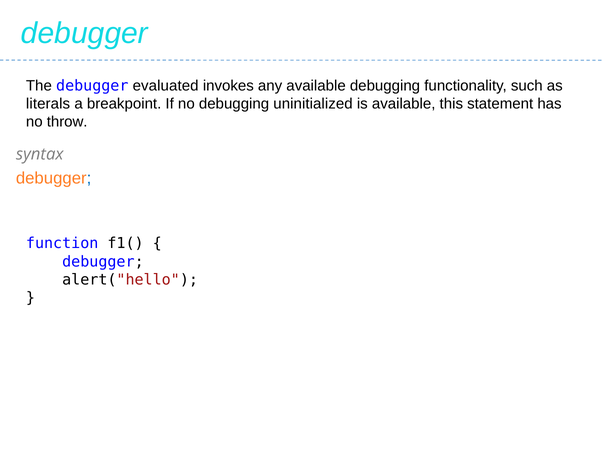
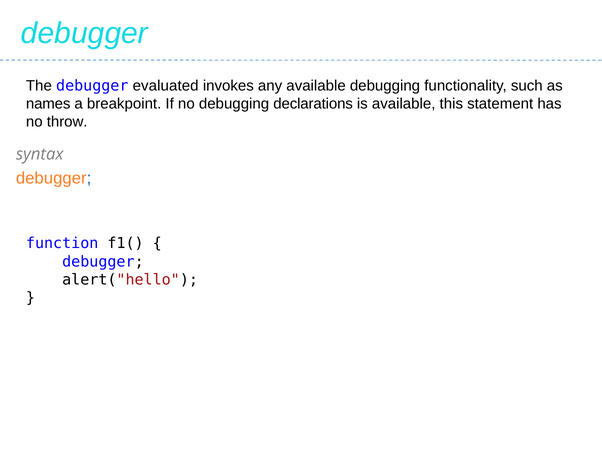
literals: literals -> names (48, 104)
uninitialized: uninitialized -> declarations (313, 104)
